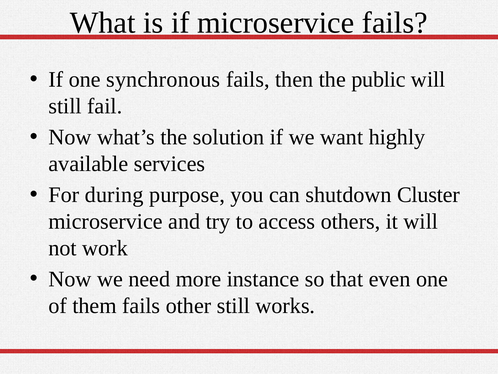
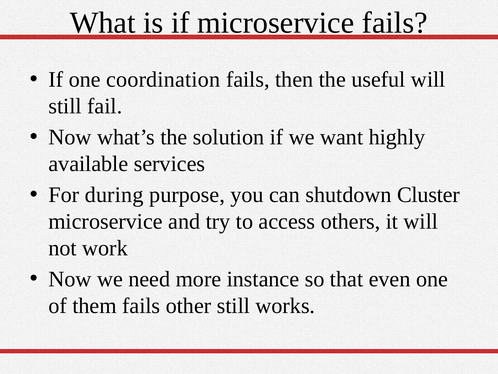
synchronous: synchronous -> coordination (163, 80)
public: public -> useful (378, 80)
